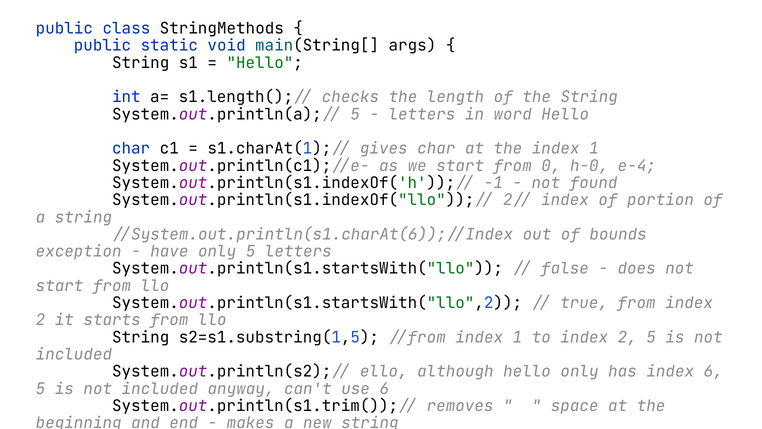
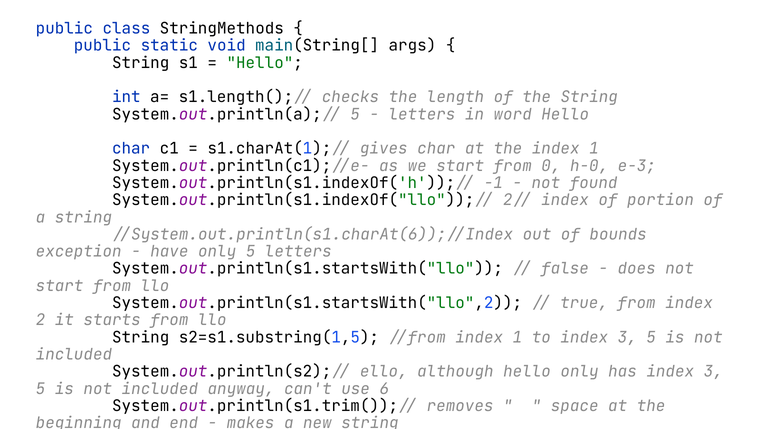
e-4: e-4 -> e-3 (637, 166)
to index 2: 2 -> 3 (627, 337)
has index 6: 6 -> 3 (713, 371)
